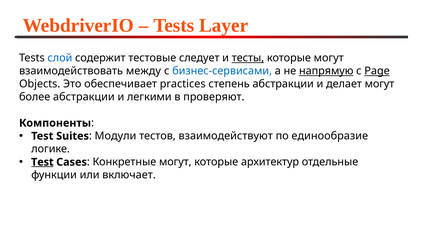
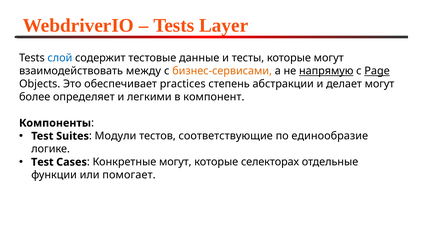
следует: следует -> данные (199, 58)
тесты underline: present -> none (248, 58)
бизнес-сервисами colour: blue -> orange (222, 71)
более абстракции: абстракции -> определяет (84, 97)
проверяют: проверяют -> компонент (214, 97)
взаимодействуют: взаимодействуют -> соответствующие (226, 136)
Test underline: present -> none (42, 162)
архитектур: архитектур -> селекторах (270, 162)
включает: включает -> помогает (129, 175)
